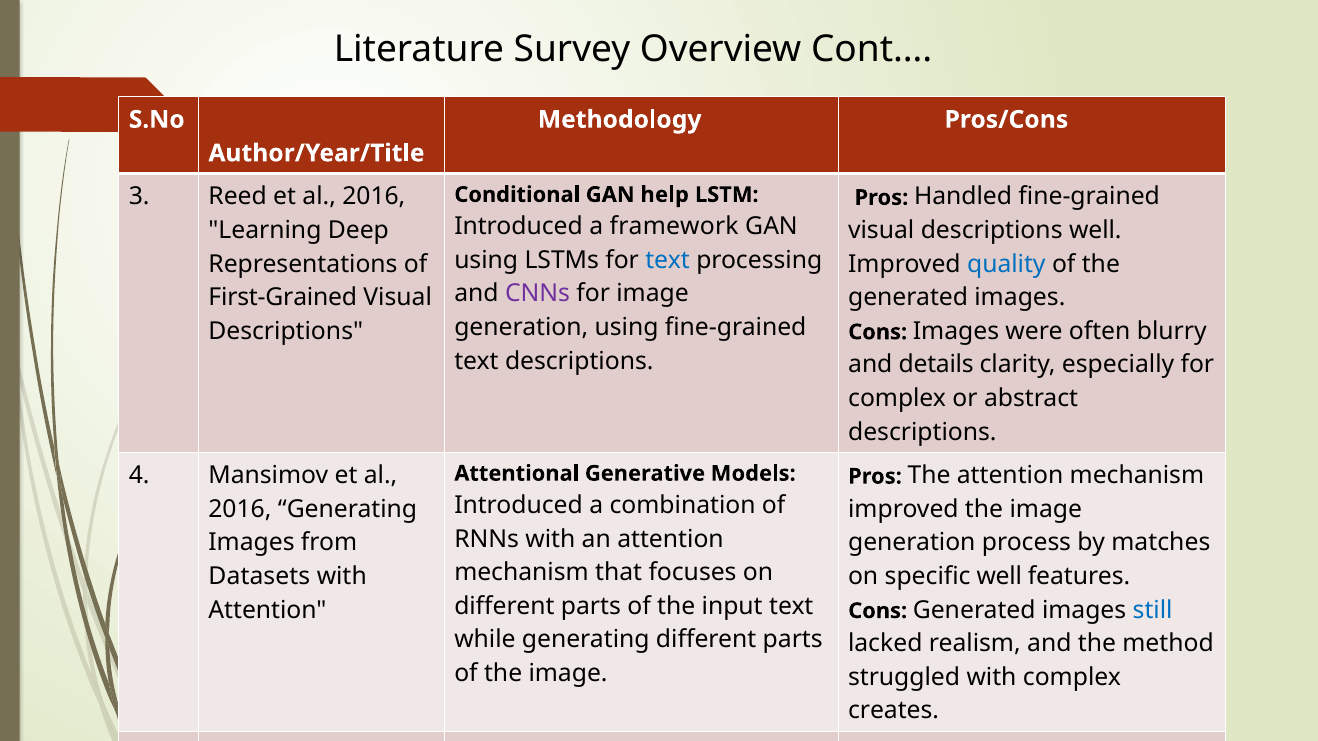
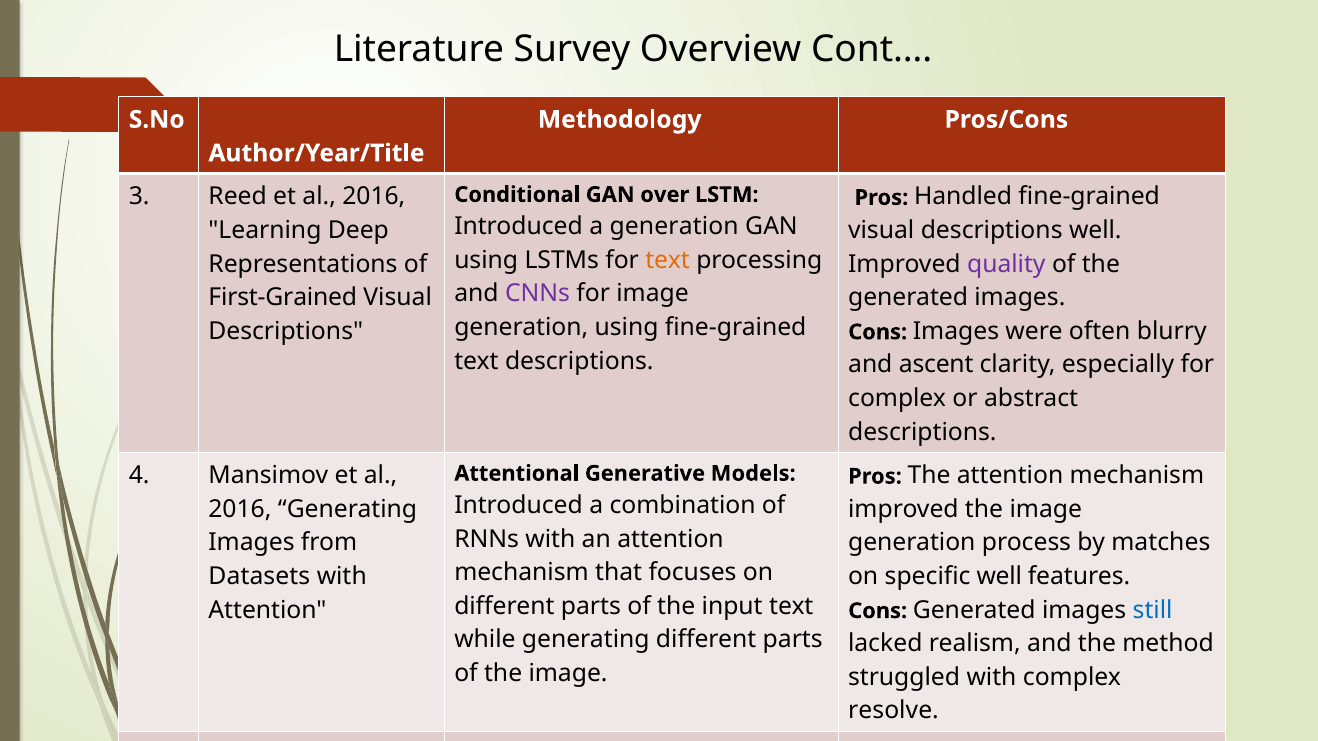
help: help -> over (665, 195)
a framework: framework -> generation (674, 227)
text colour: blue -> orange (668, 260)
quality colour: blue -> purple (1006, 264)
and details: details -> ascent (936, 365)
creates: creates -> resolve (894, 711)
